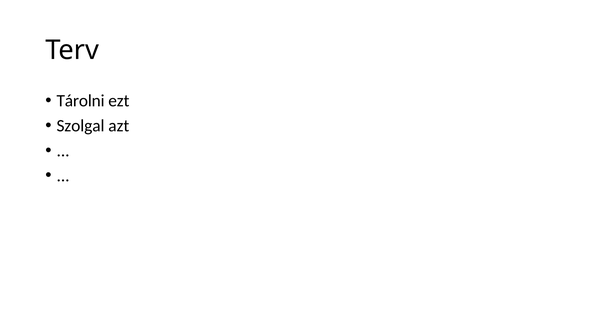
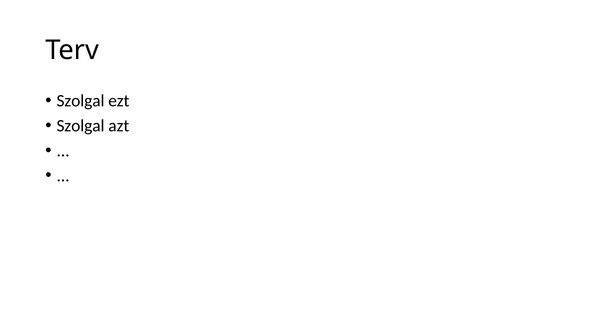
Tárolni: Tárolni -> Szolgal (81, 101)
